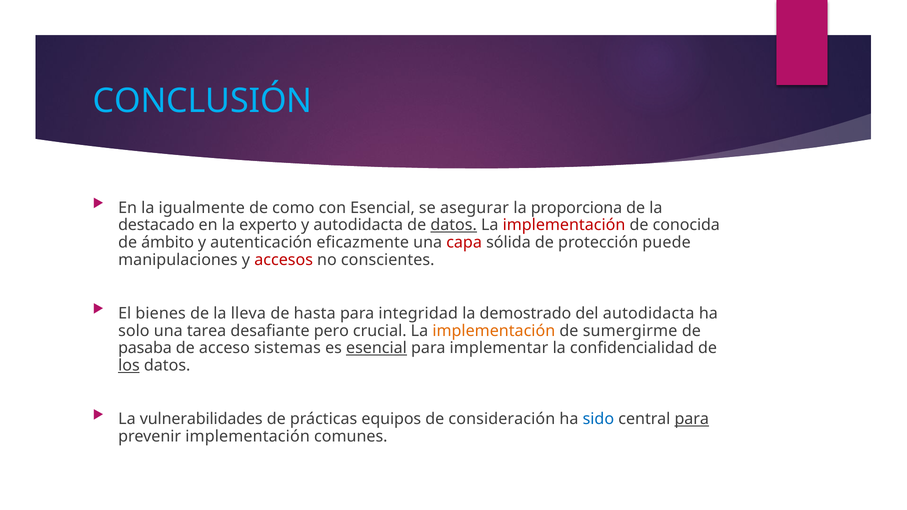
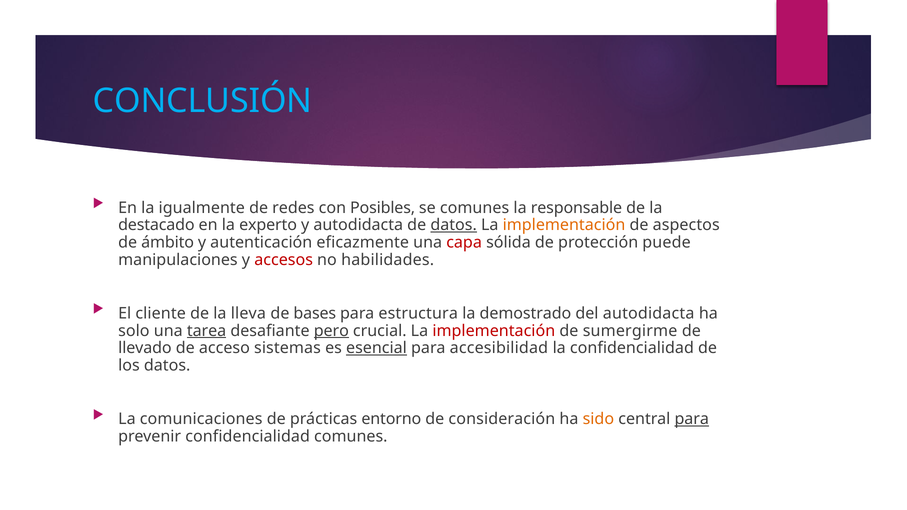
como: como -> redes (293, 208)
con Esencial: Esencial -> Posibles (383, 208)
se asegurar: asegurar -> comunes (475, 208)
proporciona: proporciona -> responsable (576, 208)
implementación colour: red -> orange (564, 225)
conocida: conocida -> aspectos (686, 225)
conscientes: conscientes -> habilidades (388, 260)
bienes: bienes -> cliente (161, 314)
hasta: hasta -> bases (315, 314)
integridad: integridad -> estructura (418, 314)
tarea underline: none -> present (207, 331)
pero underline: none -> present (331, 331)
implementación colour: orange -> red (494, 331)
pasaba: pasaba -> llevado (145, 348)
implementar: implementar -> accesibilidad (499, 348)
los underline: present -> none (129, 366)
vulnerabilidades: vulnerabilidades -> comunicaciones (201, 419)
equipos: equipos -> entorno (391, 419)
sido colour: blue -> orange (598, 419)
prevenir implementación: implementación -> confidencialidad (248, 437)
